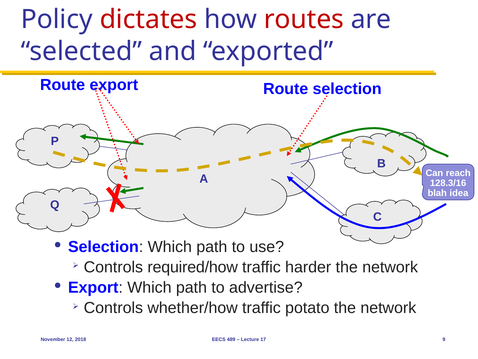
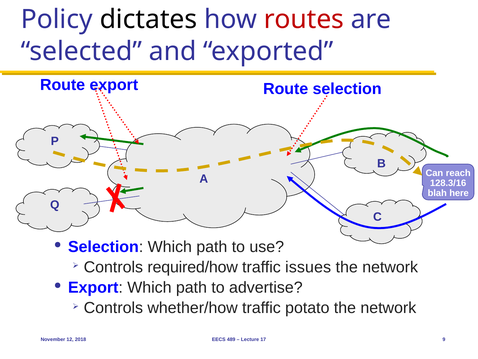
dictates colour: red -> black (148, 19)
idea: idea -> here (459, 193)
harder: harder -> issues (308, 267)
